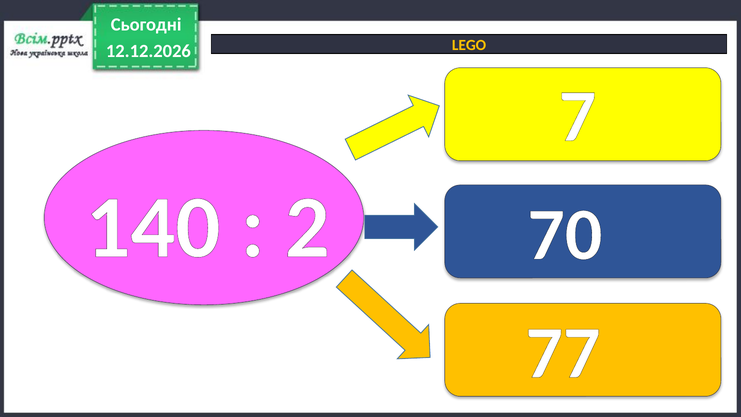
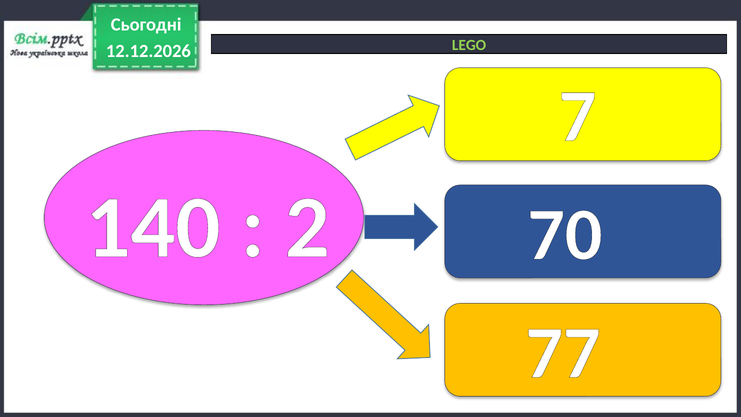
LEGO colour: yellow -> light green (469, 45)
